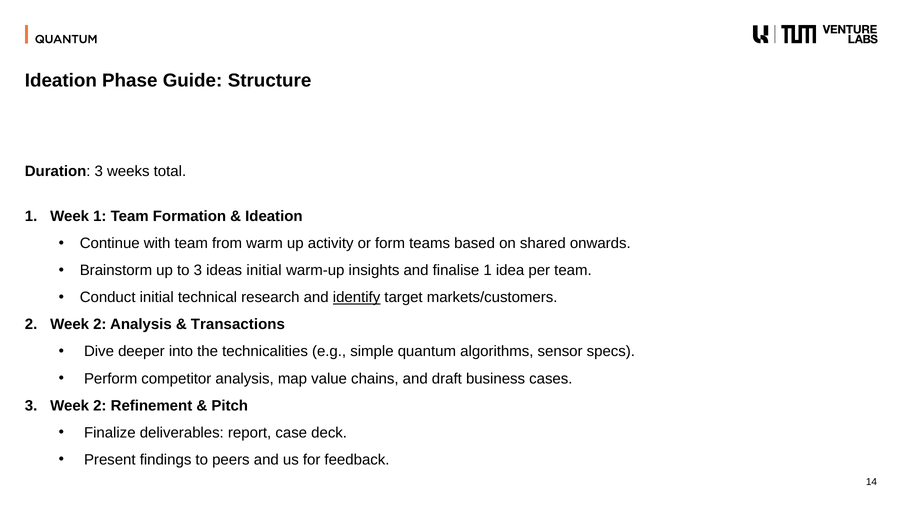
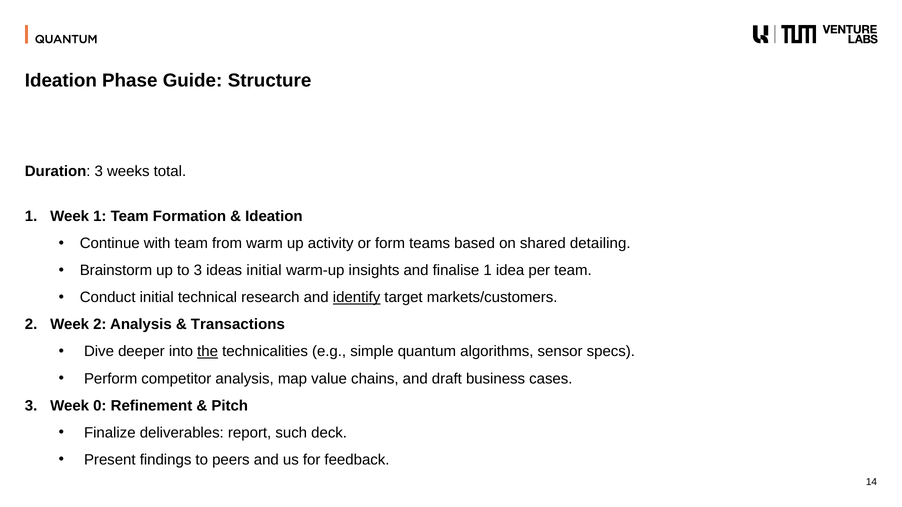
onwards: onwards -> detailing (600, 244)
the underline: none -> present (208, 352)
3 Week 2: 2 -> 0 (100, 406)
case: case -> such (291, 433)
